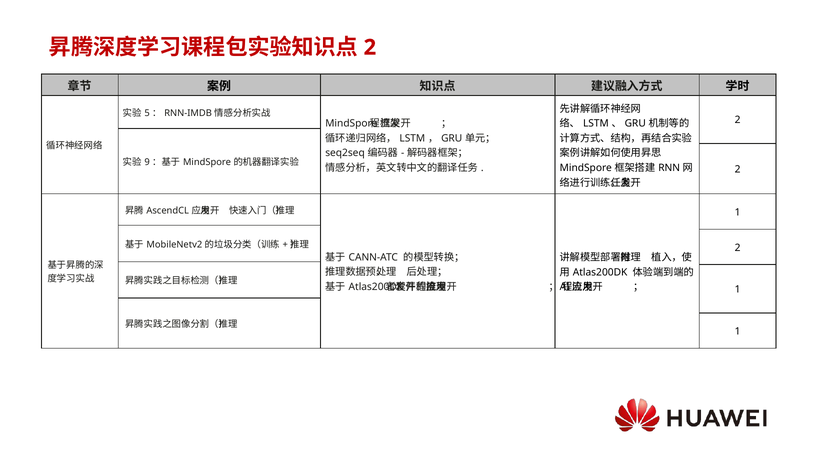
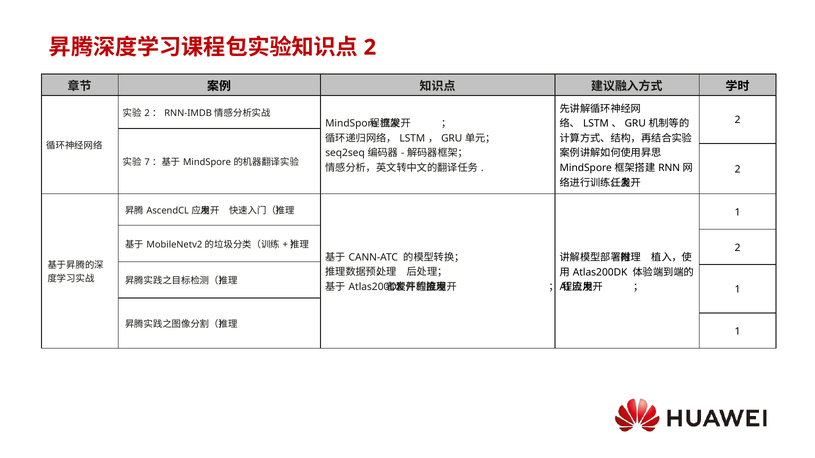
5: 5 -> 2 (147, 113)
9: 9 -> 7 (147, 162)
